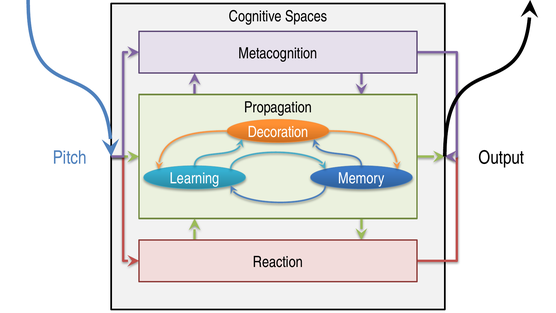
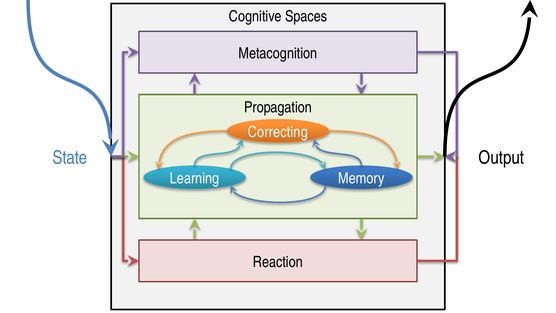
Decoration: Decoration -> Correcting (278, 132)
Pitch: Pitch -> State (70, 157)
